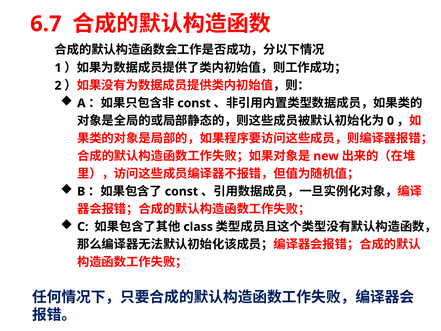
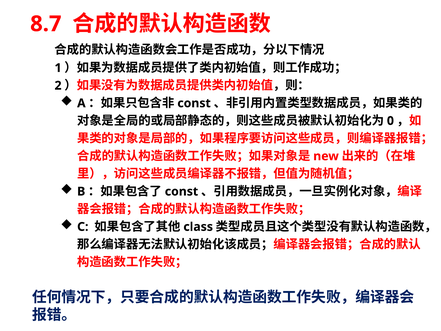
6.7: 6.7 -> 8.7 (46, 24)
